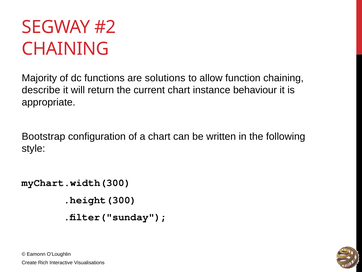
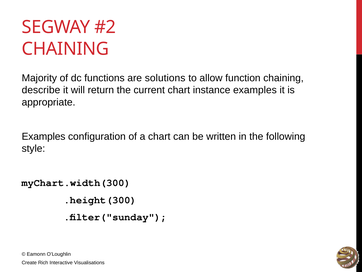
instance behaviour: behaviour -> examples (255, 90)
Bootstrap: Bootstrap -> Examples (44, 136)
